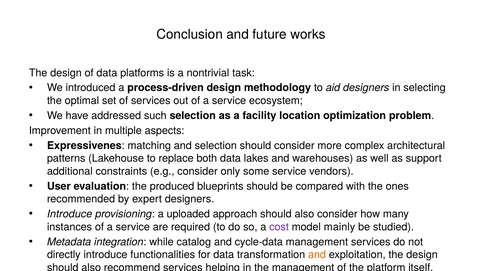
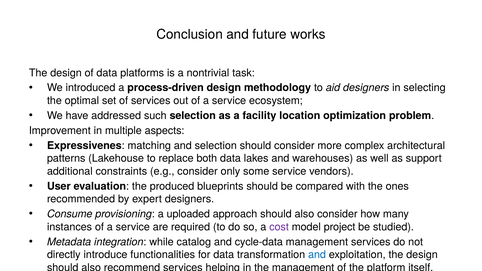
Introduce: Introduce -> Consume (70, 214)
mainly: mainly -> project (340, 227)
and colour: orange -> blue (317, 255)
